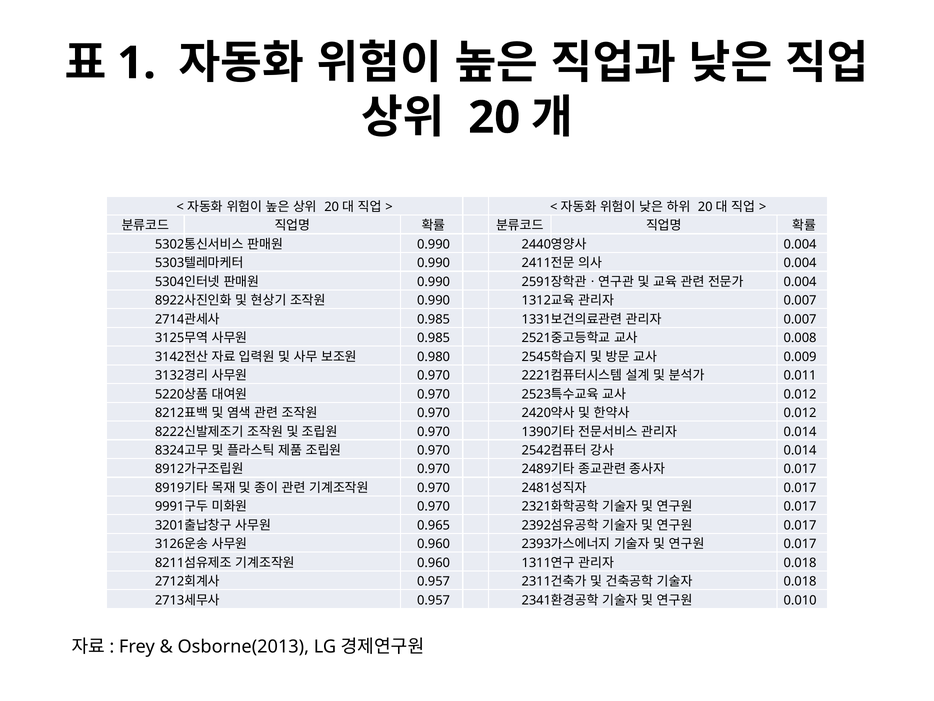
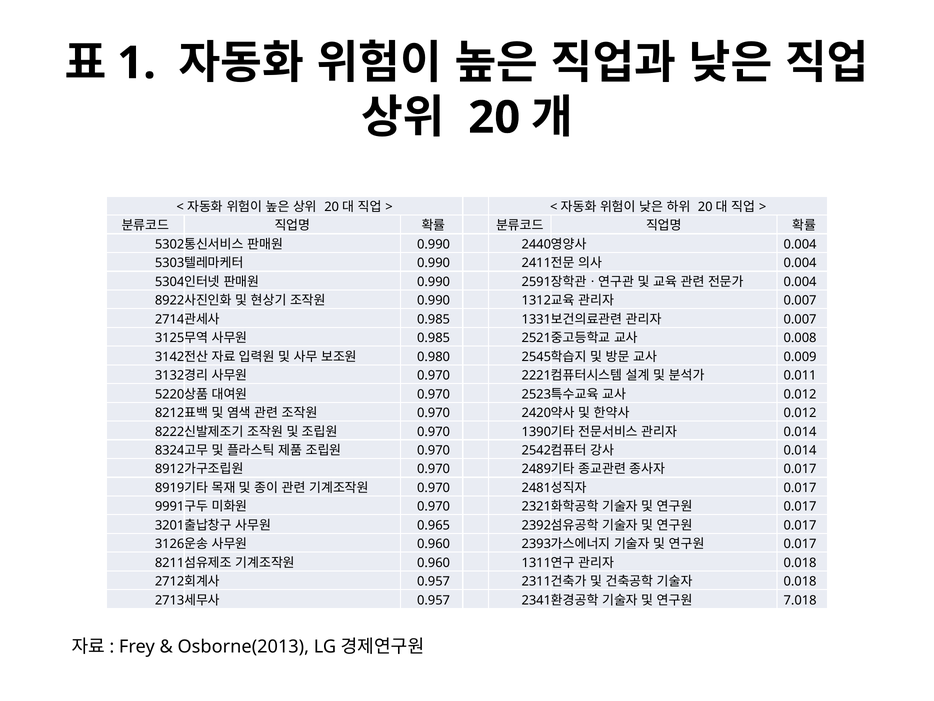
0.010: 0.010 -> 7.018 (800, 600)
